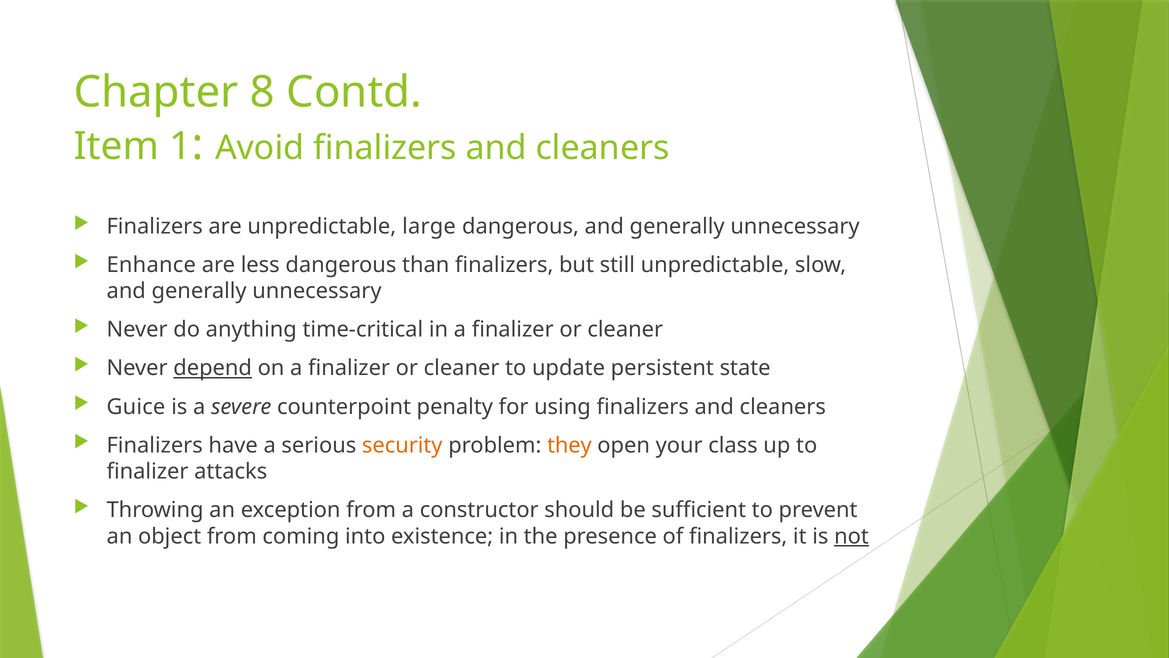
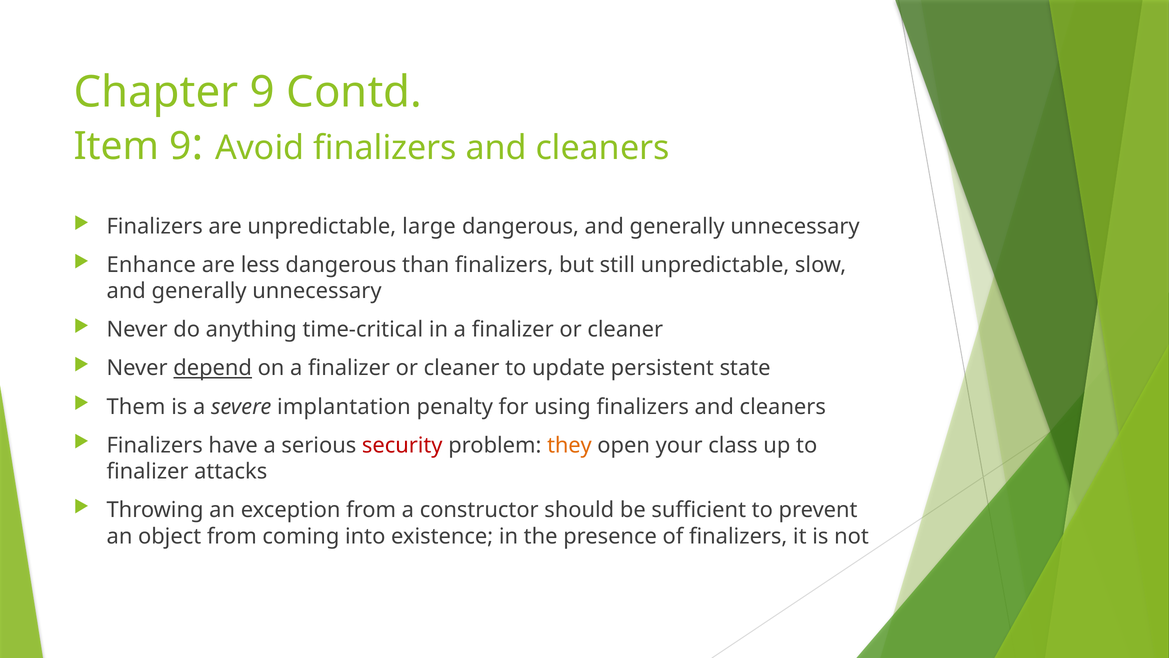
Chapter 8: 8 -> 9 (263, 92)
Item 1: 1 -> 9 (181, 146)
Guice: Guice -> Them (136, 406)
counterpoint: counterpoint -> implantation (344, 406)
security colour: orange -> red (402, 445)
not underline: present -> none (851, 536)
